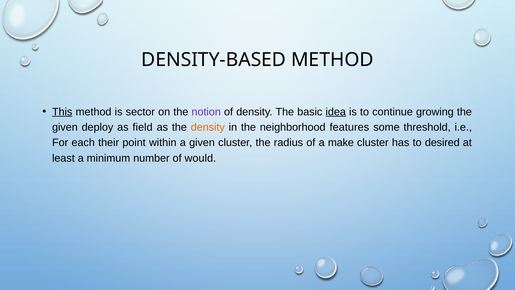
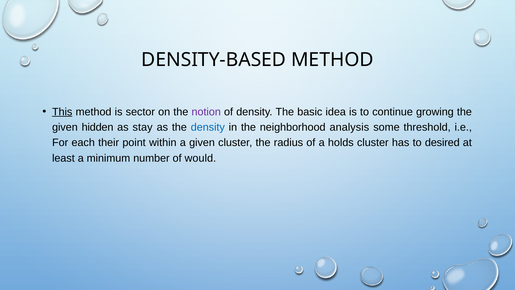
idea underline: present -> none (336, 112)
deploy: deploy -> hidden (98, 127)
field: field -> stay (143, 127)
density colour: orange -> blue (208, 127)
features: features -> analysis (349, 127)
make: make -> holds (341, 143)
